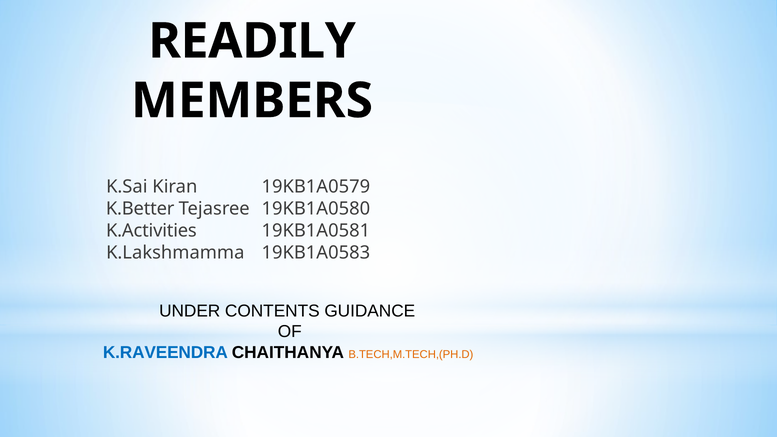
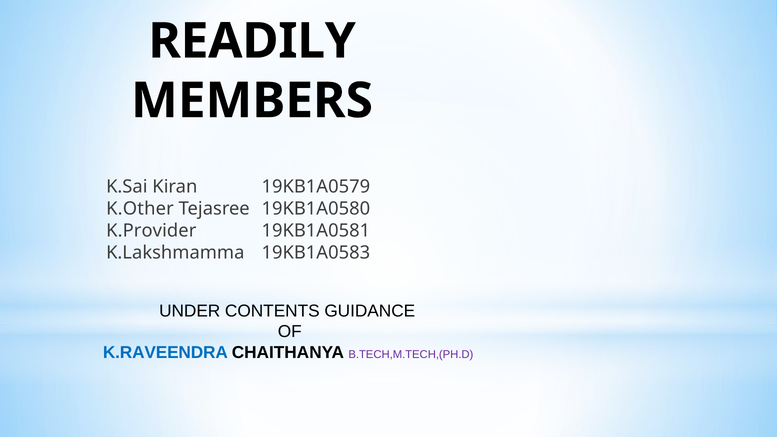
K.Better: K.Better -> K.Other (140, 209)
K.Activities: K.Activities -> K.Provider (151, 231)
B.TECH,M.TECH,(PH.D colour: orange -> purple (411, 355)
